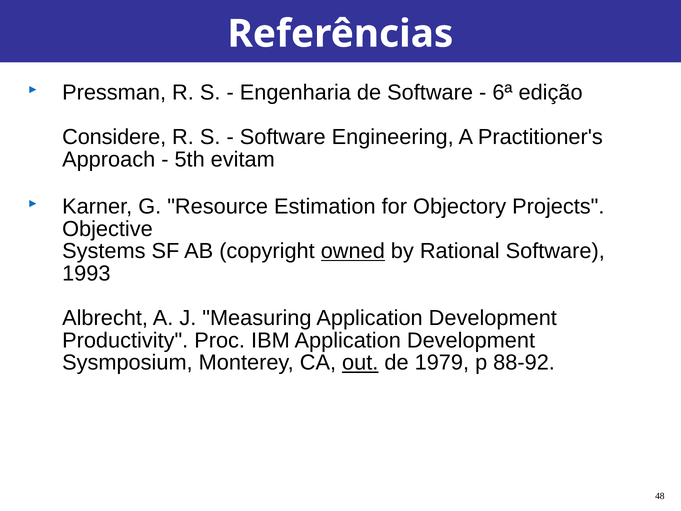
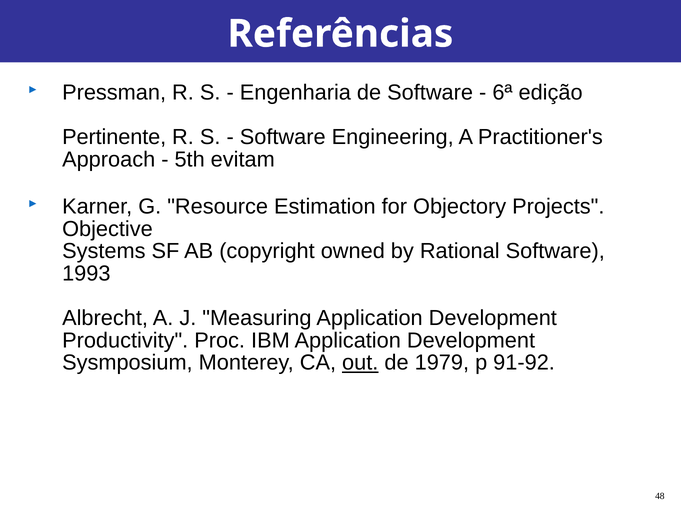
Considere: Considere -> Pertinente (114, 137)
owned underline: present -> none (353, 251)
88-92: 88-92 -> 91-92 (524, 363)
